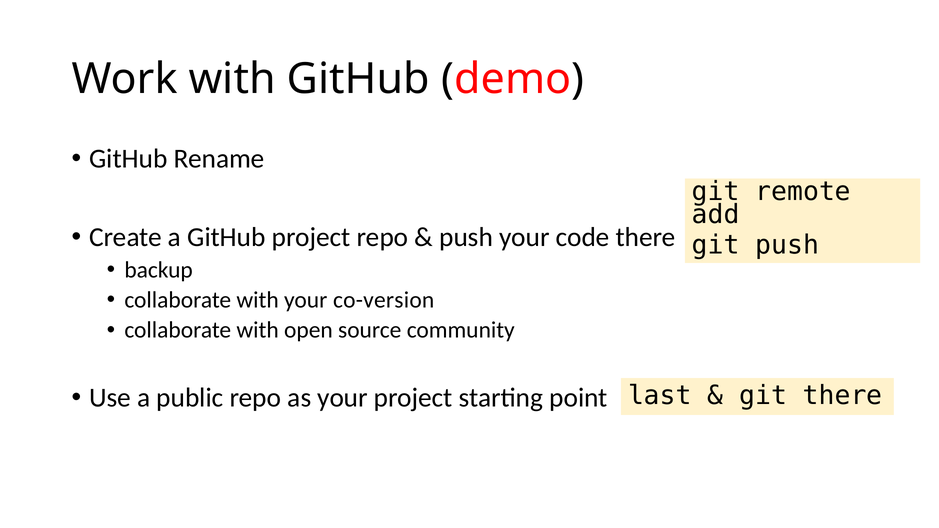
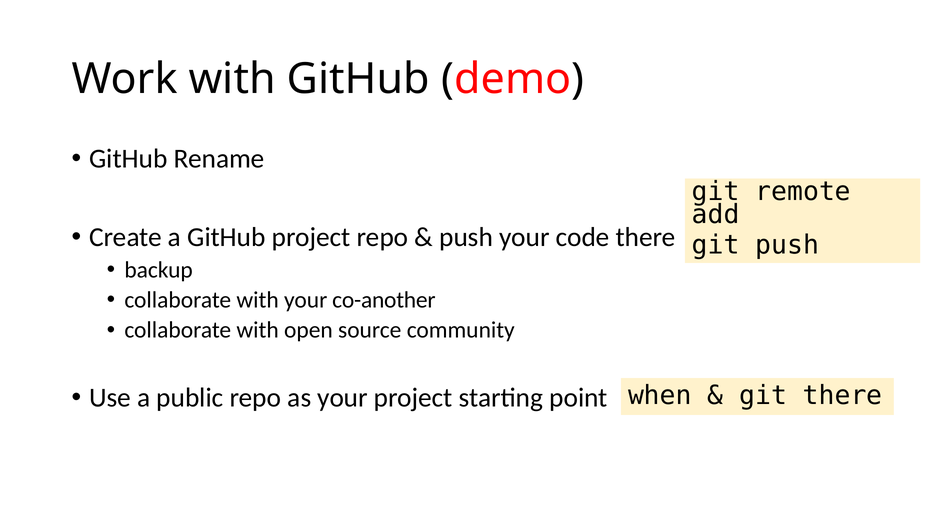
co-version: co-version -> co-another (384, 300)
last: last -> when (660, 396)
